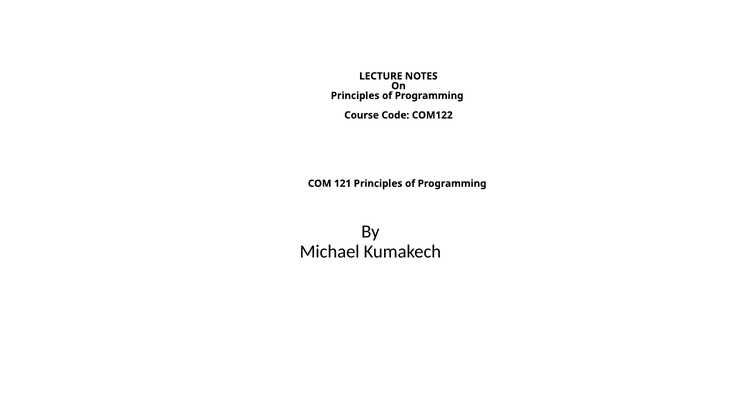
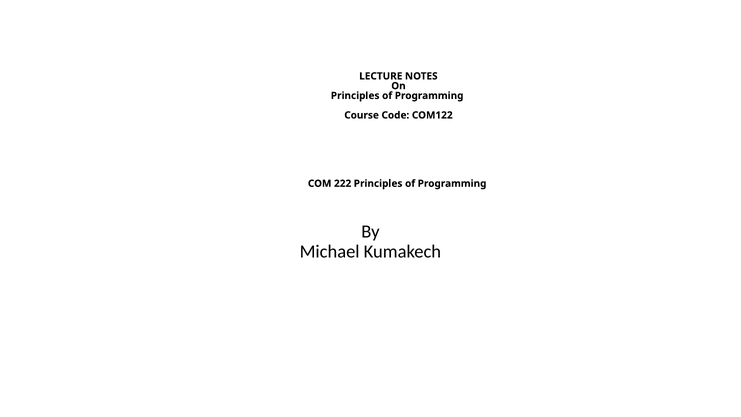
121: 121 -> 222 (343, 183)
